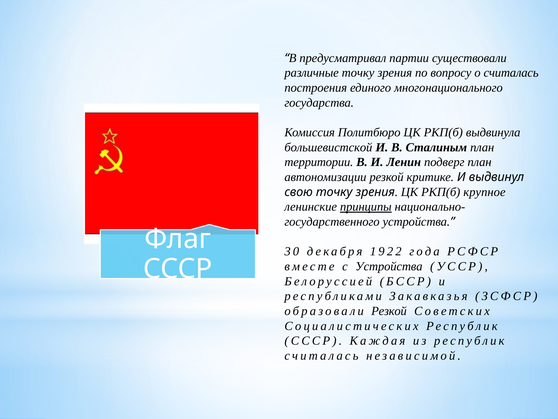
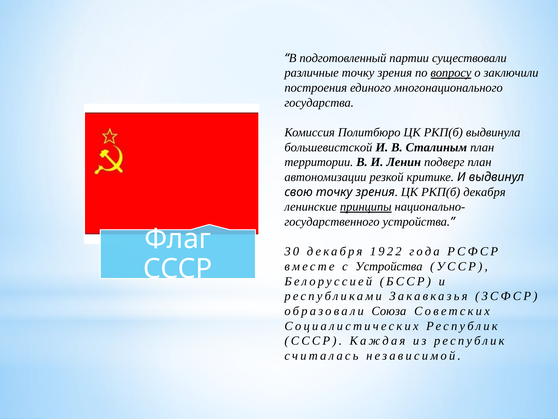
предусматривал: предусматривал -> подготовленный (343, 58)
вопросу underline: none -> present (451, 73)
о считалась: считалась -> заключили (511, 73)
РКП(б крупное: крупное -> декабря (484, 192)
образовали Резкой: Резкой -> Союза (389, 311)
